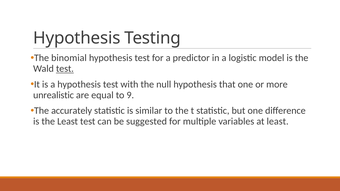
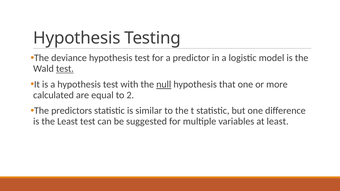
binomial: binomial -> deviance (69, 58)
null underline: none -> present (164, 84)
unrealistic: unrealistic -> calculated (54, 95)
9: 9 -> 2 (130, 95)
accurately: accurately -> predictors (72, 111)
